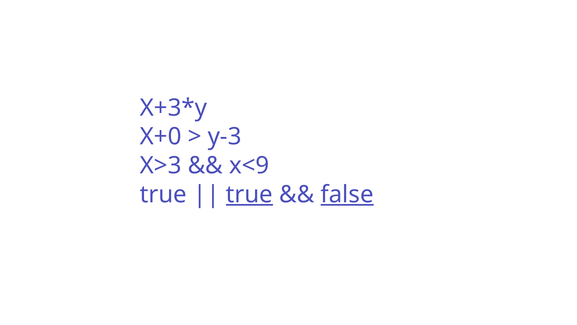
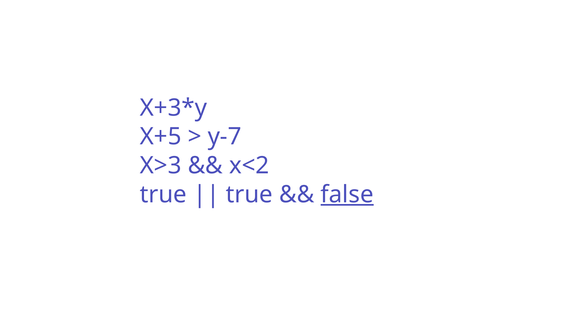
X+0: X+0 -> X+5 (161, 137)
y-3: y-3 -> y-7 (225, 137)
x<9: x<9 -> x<2 (249, 165)
true underline: present -> none (249, 194)
